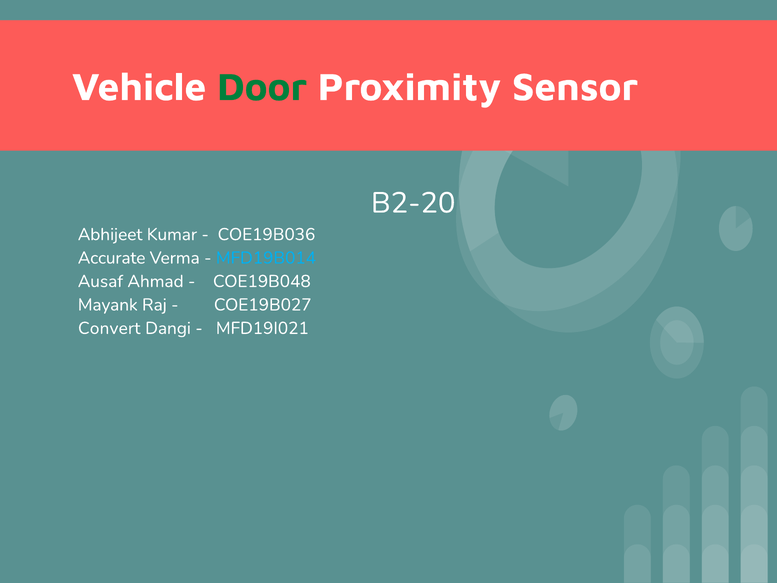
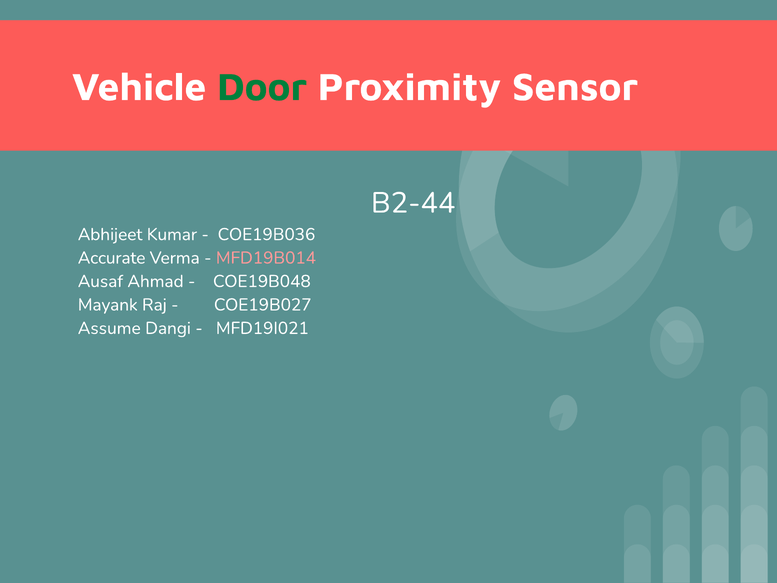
B2-20: B2-20 -> B2-44 (413, 203)
MFD19B014 colour: light blue -> pink (266, 258)
Convert: Convert -> Assume (109, 328)
